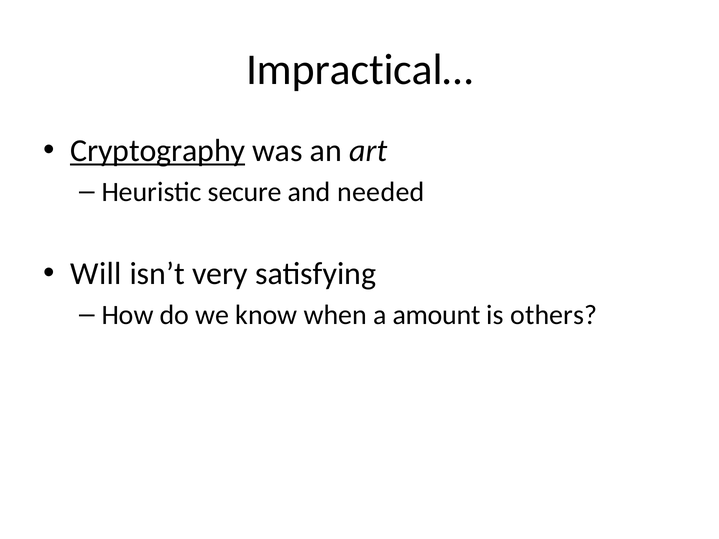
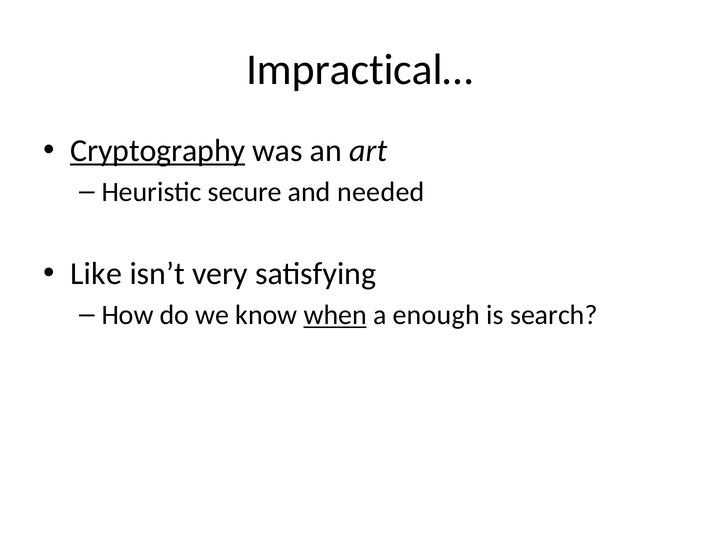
Will: Will -> Like (96, 274)
when underline: none -> present (335, 315)
amount: amount -> enough (436, 315)
others: others -> search (554, 315)
